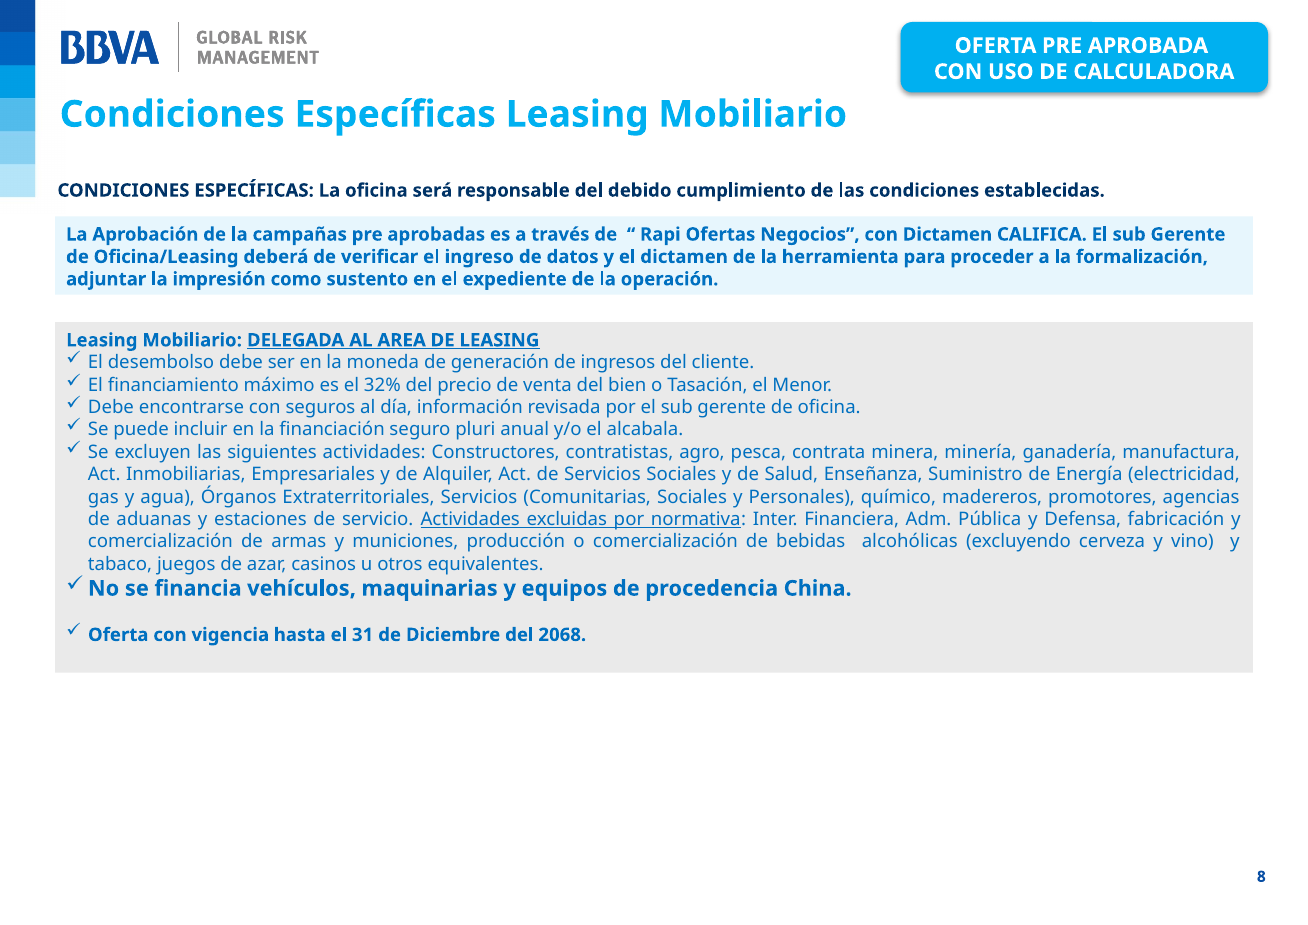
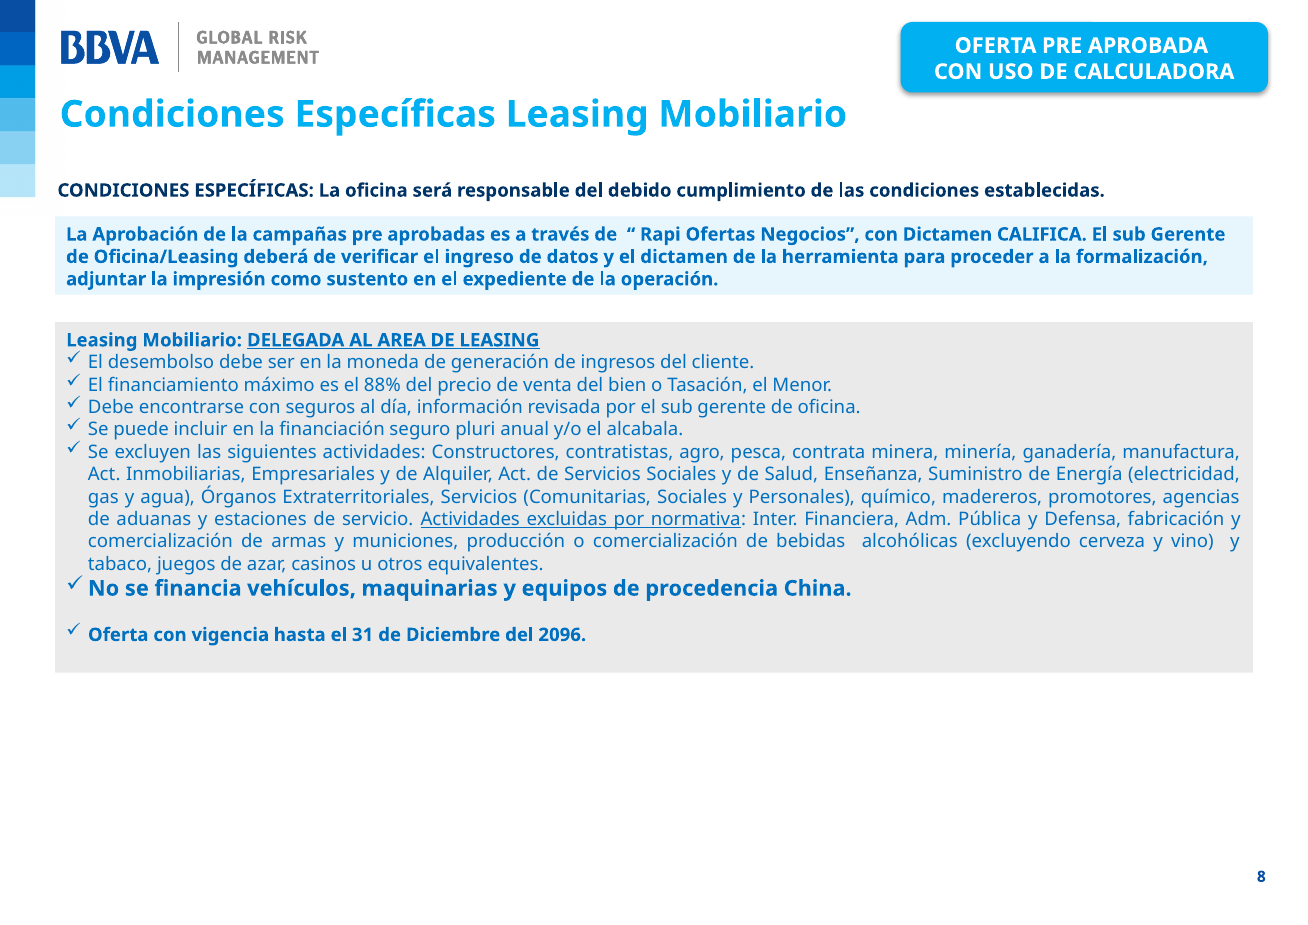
32%: 32% -> 88% (382, 385)
2068: 2068 -> 2096 (562, 635)
